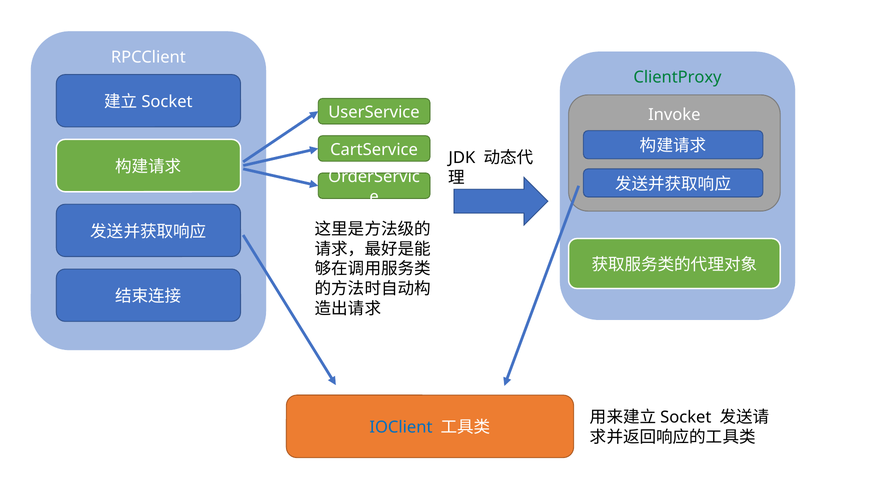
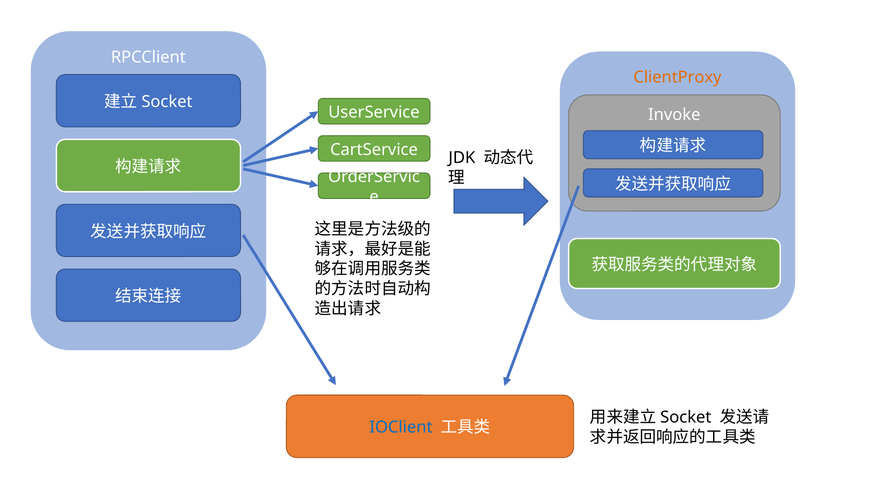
ClientProxy colour: green -> orange (678, 77)
